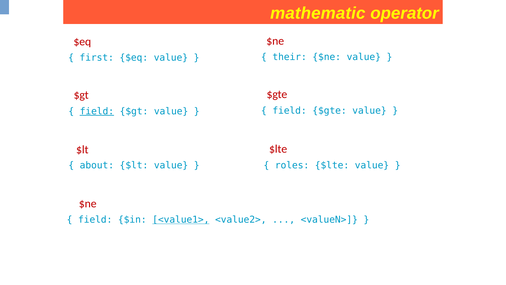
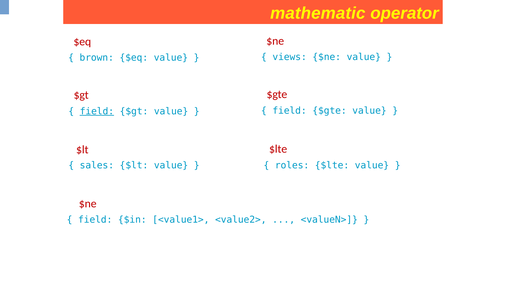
their: their -> views (290, 57)
first: first -> brown (97, 58)
about: about -> sales (97, 165)
<value1> underline: present -> none (181, 220)
